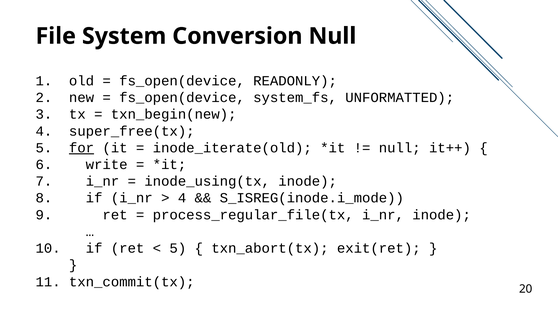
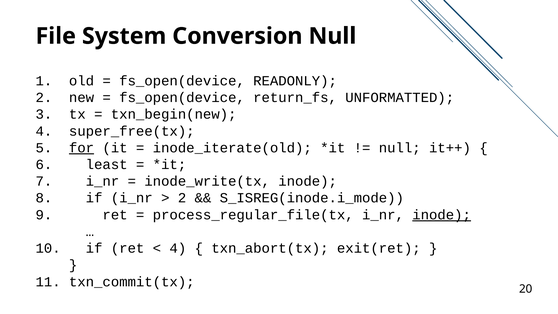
system_fs: system_fs -> return_fs (295, 98)
write: write -> least (107, 164)
inode_using(tx: inode_using(tx -> inode_write(tx (207, 181)
4: 4 -> 2 (182, 198)
inode underline: none -> present (442, 215)
5: 5 -> 4 (178, 248)
